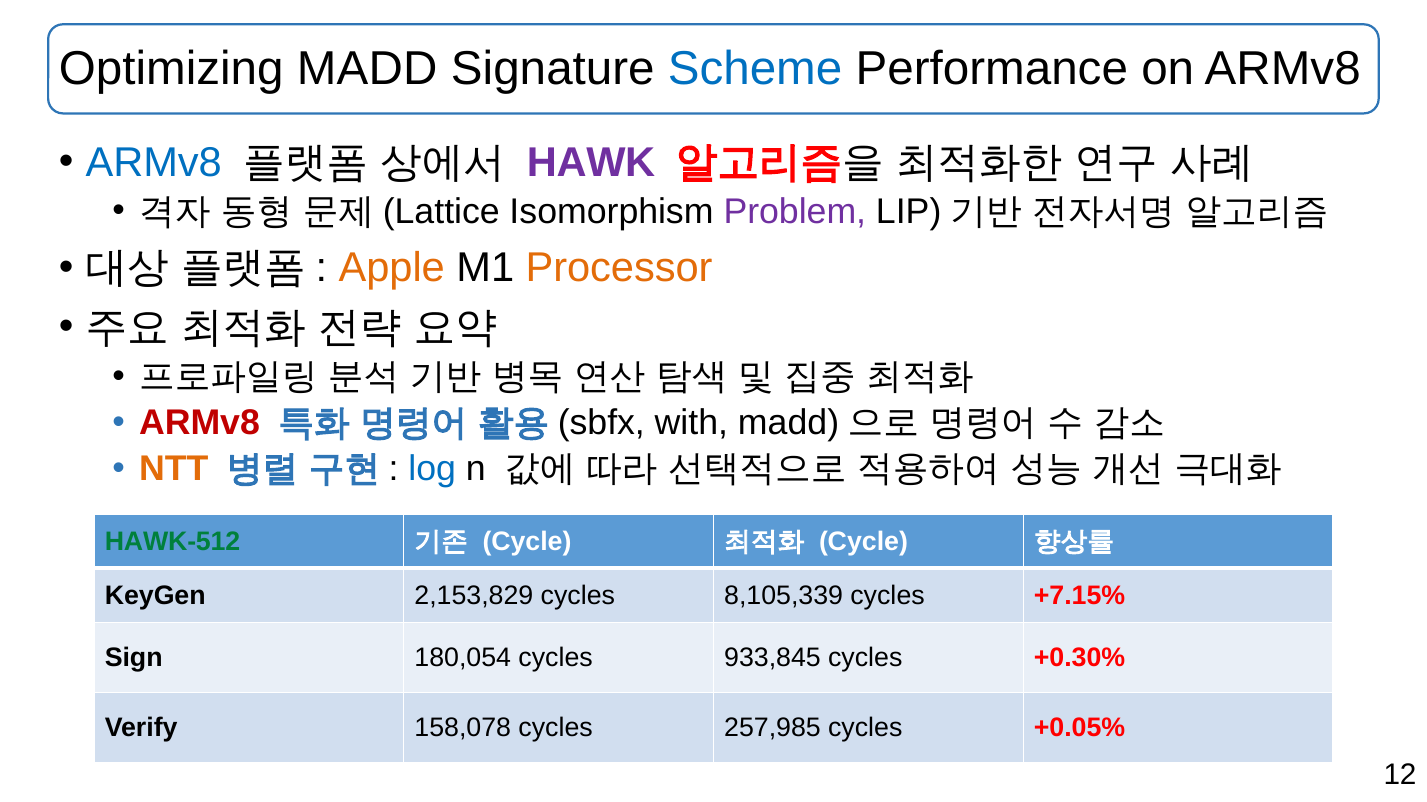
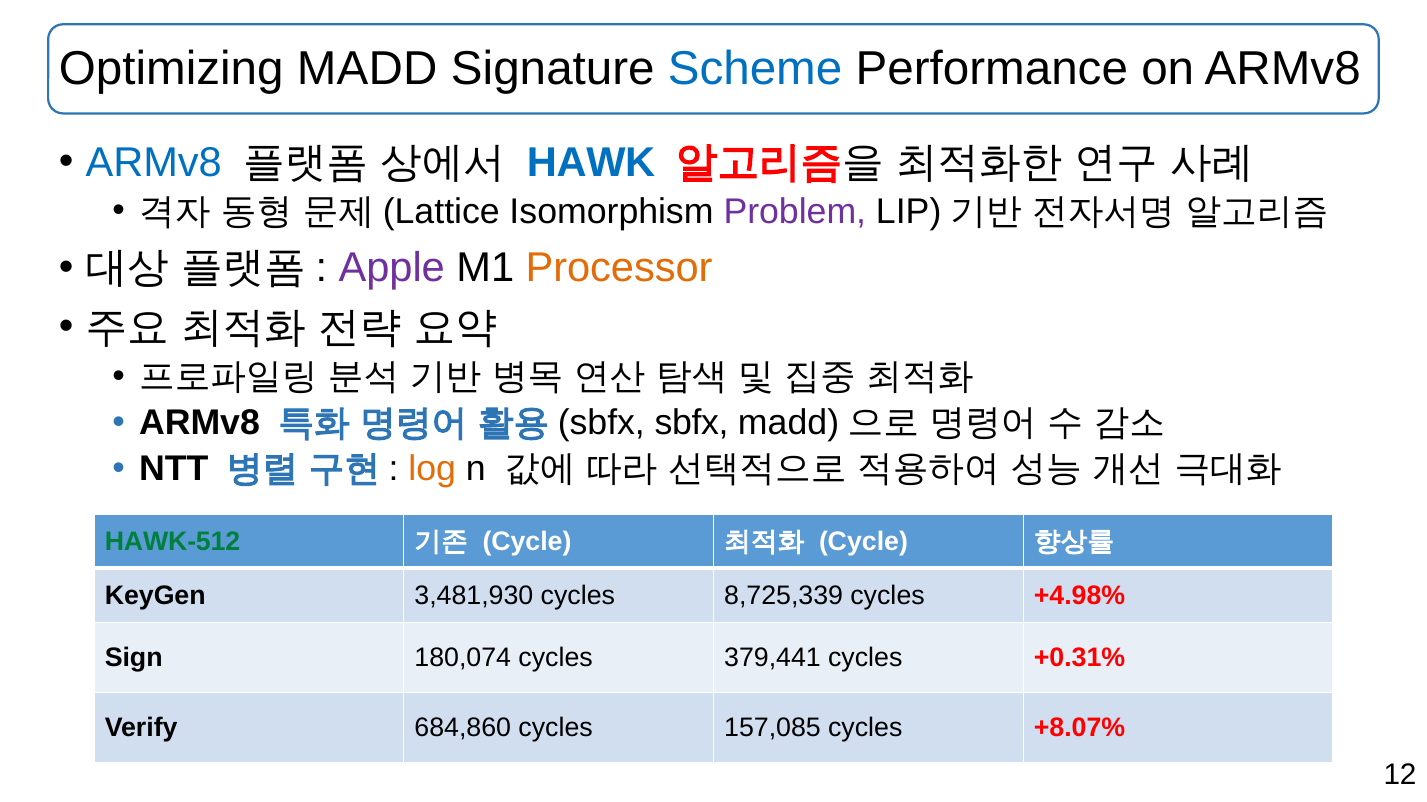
HAWK colour: purple -> blue (591, 162)
Apple colour: orange -> purple (392, 268)
ARMv8 colour: red -> black (199, 423)
with: with -> sbfx (692, 423)
NTT colour: orange -> black (174, 469)
log colour: blue -> orange (432, 469)
2,153,829: 2,153,829 -> 3,481,930 (474, 596)
8,105,339: 8,105,339 -> 8,725,339 (784, 596)
+7.15%: +7.15% -> +4.98% (1080, 596)
180,054: 180,054 -> 180,074 (463, 658)
933,845: 933,845 -> 379,441 (772, 658)
+0.30%: +0.30% -> +0.31% (1080, 658)
158,078: 158,078 -> 684,860 (463, 729)
257,985: 257,985 -> 157,085 (772, 729)
+0.05%: +0.05% -> +8.07% (1080, 729)
